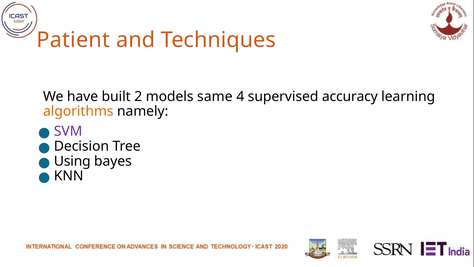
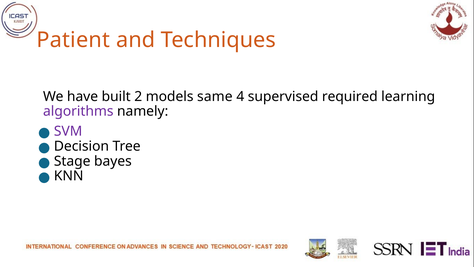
accuracy: accuracy -> required (350, 96)
algorithms colour: orange -> purple (78, 111)
Using: Using -> Stage (72, 161)
